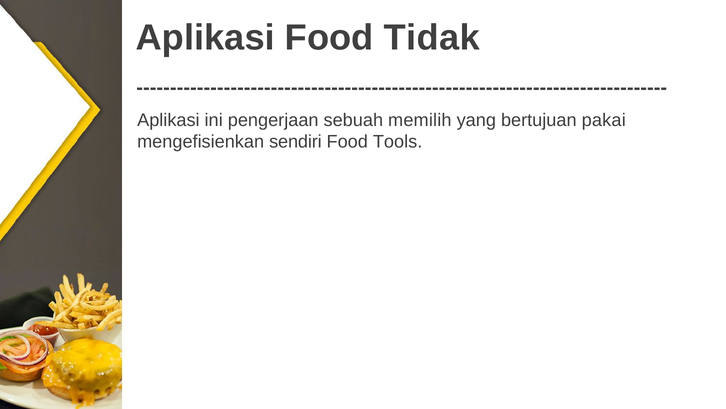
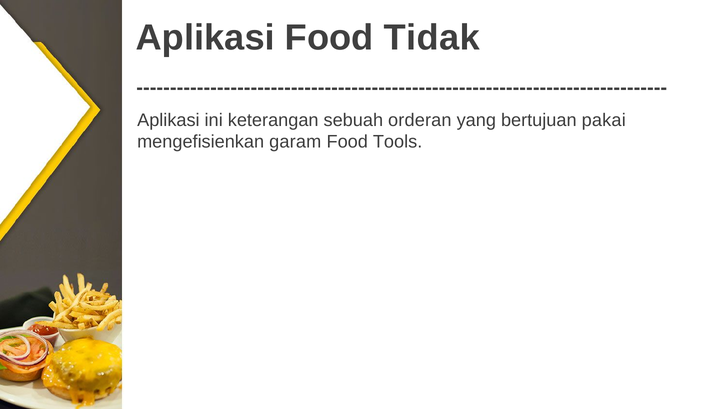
pengerjaan: pengerjaan -> keterangan (273, 120)
memilih: memilih -> orderan (420, 120)
sendiri: sendiri -> garam (295, 142)
